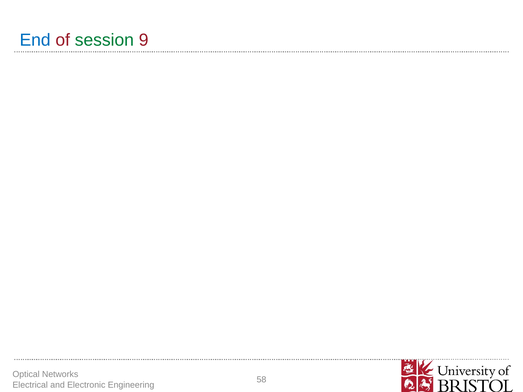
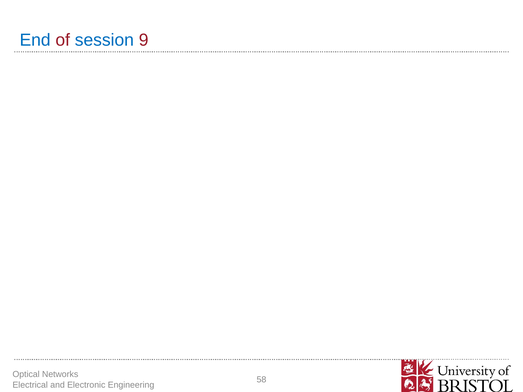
session colour: green -> blue (104, 40)
